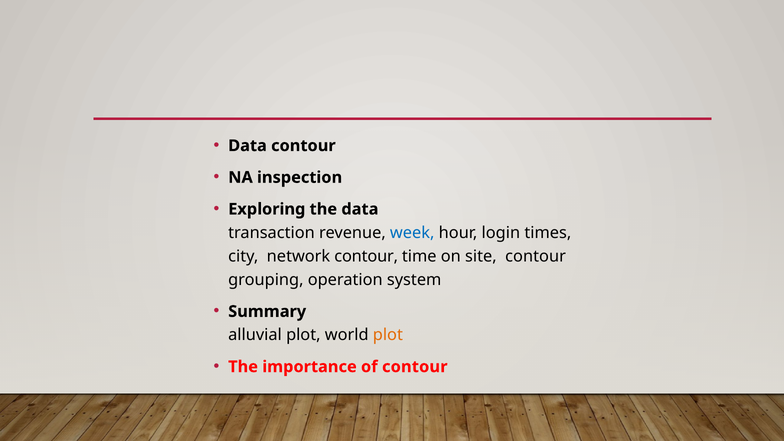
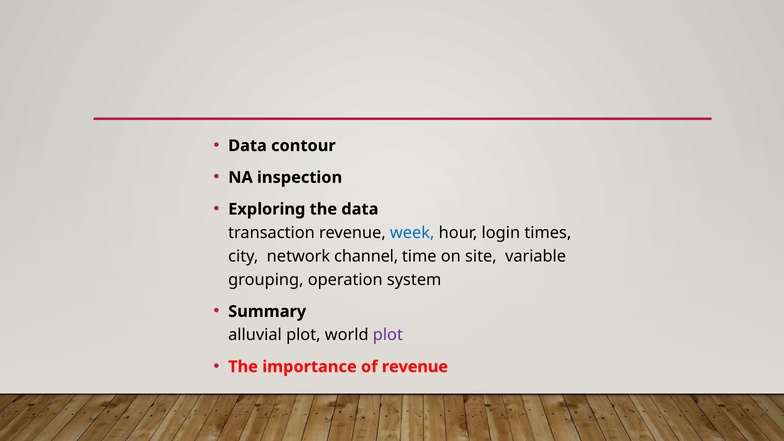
network contour: contour -> channel (366, 256)
site contour: contour -> variable (536, 256)
plot colour: orange -> purple (388, 335)
of contour: contour -> revenue (415, 367)
